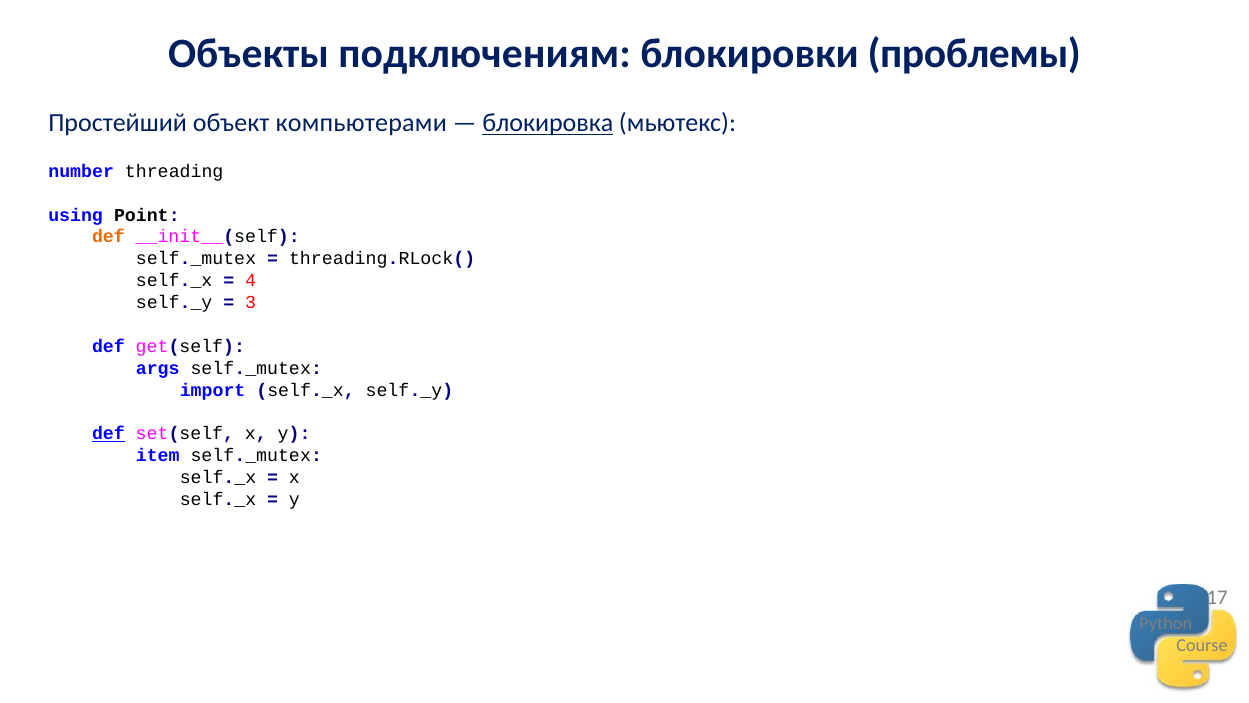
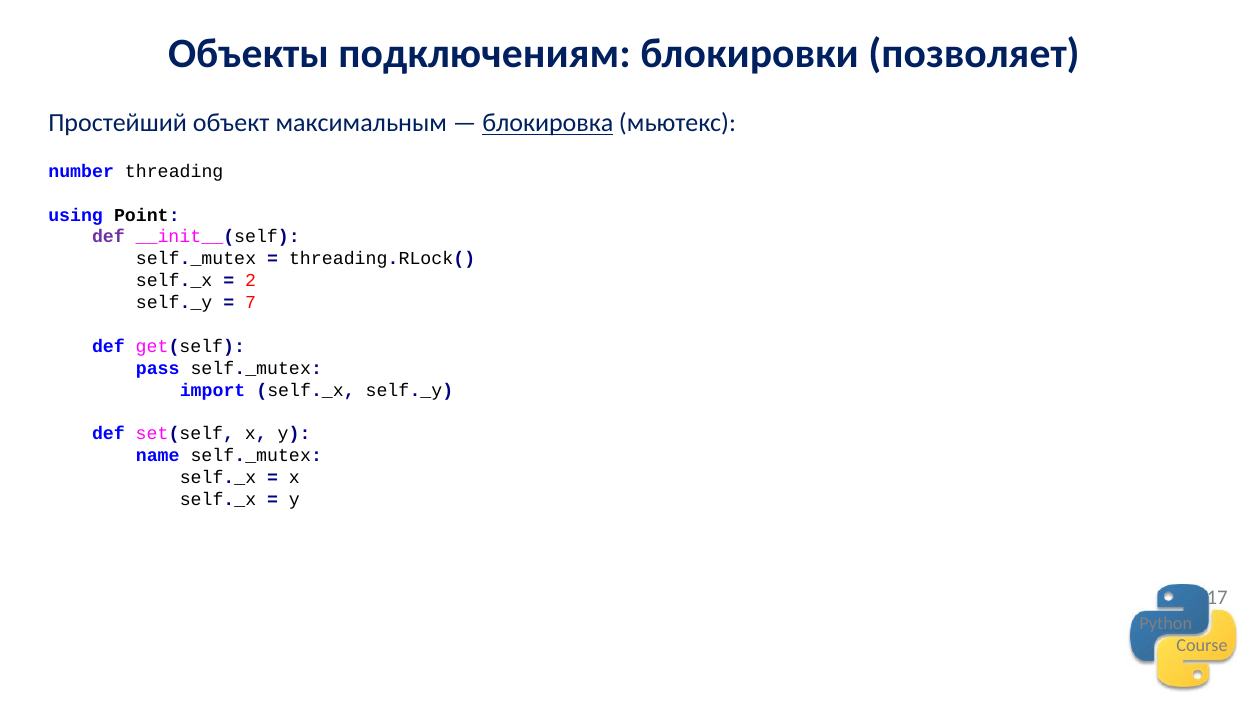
проблемы: проблемы -> позволяет (974, 54)
компьютерами: компьютерами -> максимальным (361, 123)
def colour: orange -> purple (108, 237)
4: 4 -> 2 (251, 280)
3: 3 -> 7 (251, 302)
args: args -> pass (158, 368)
def underline: present -> none (108, 434)
item: item -> name (158, 455)
